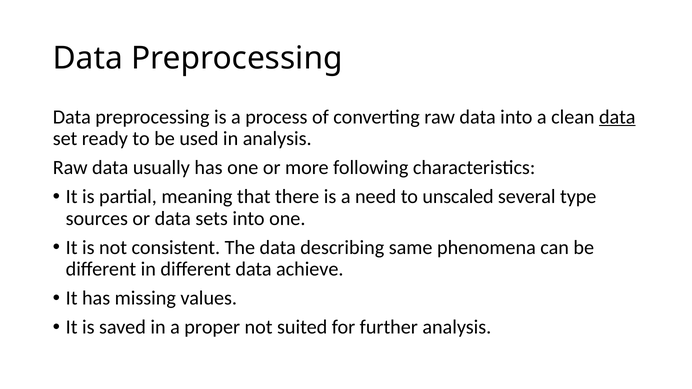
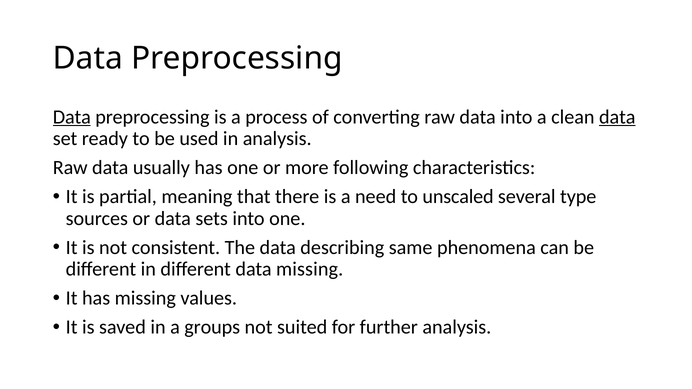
Data underline: none -> present (72, 117)
data achieve: achieve -> missing (310, 269)
proper: proper -> groups (212, 327)
